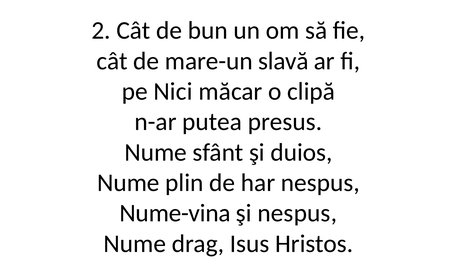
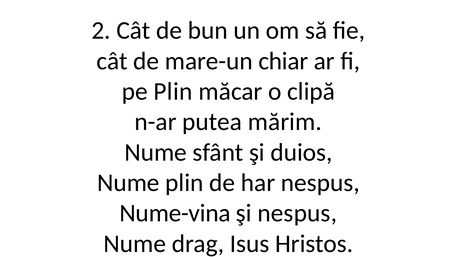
slavă: slavă -> chiar (283, 61)
pe Nici: Nici -> Plin (173, 91)
presus: presus -> mărim (285, 122)
